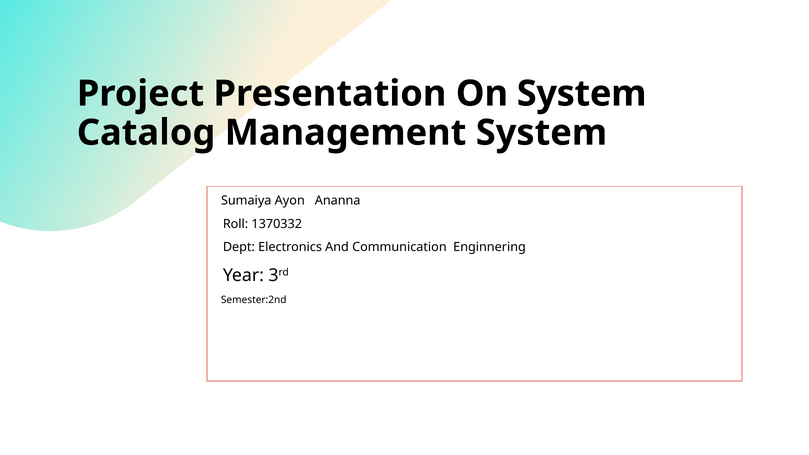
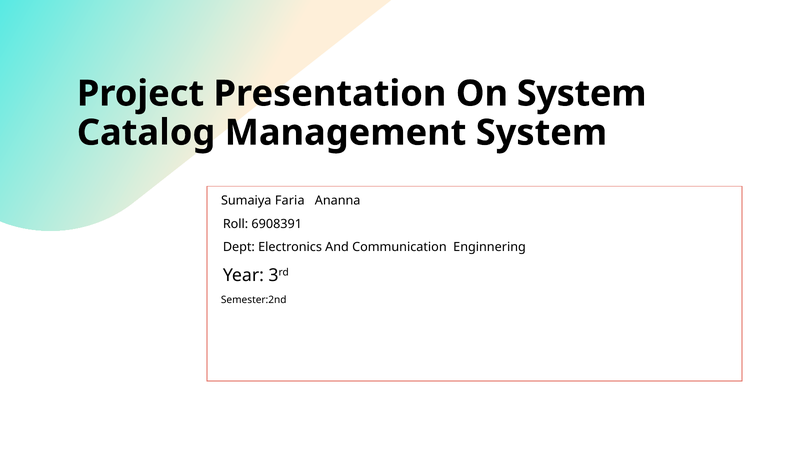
Ayon: Ayon -> Faria (290, 201)
1370332: 1370332 -> 6908391 (277, 224)
